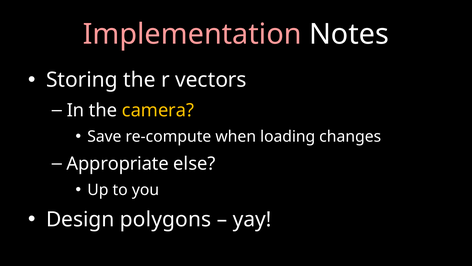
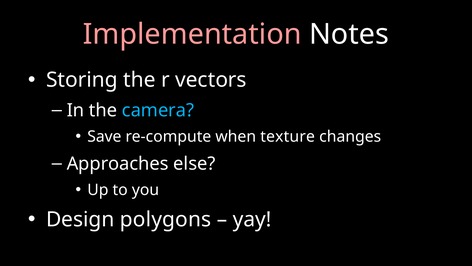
camera colour: yellow -> light blue (158, 110)
loading: loading -> texture (288, 136)
Appropriate: Appropriate -> Approaches (118, 163)
